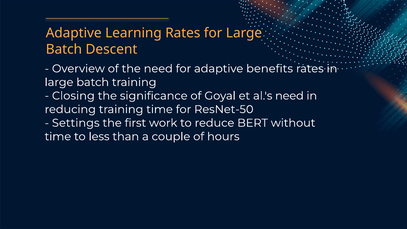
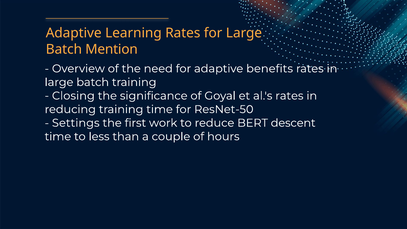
Descent: Descent -> Mention (112, 49)
al.'s need: need -> rates (289, 96)
without: without -> descent (293, 123)
